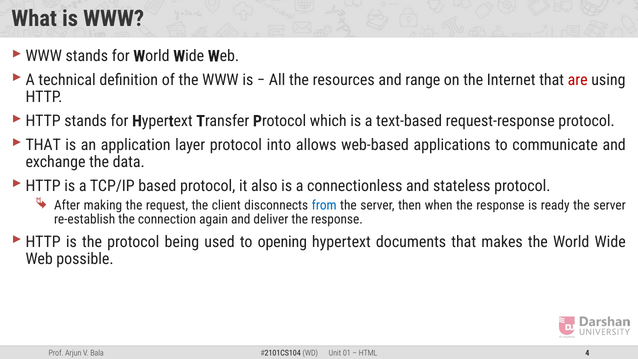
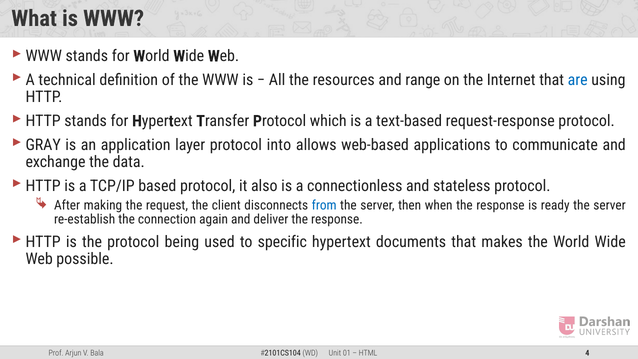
are colour: red -> blue (578, 80)
THAT: THAT -> GRAY (43, 145)
opening: opening -> specific (282, 242)
